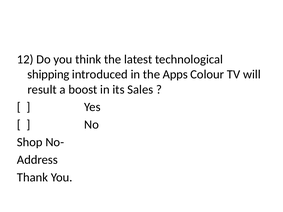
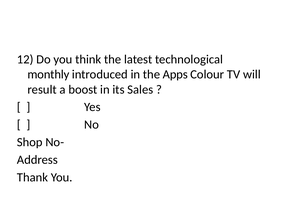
shipping: shipping -> monthly (48, 74)
